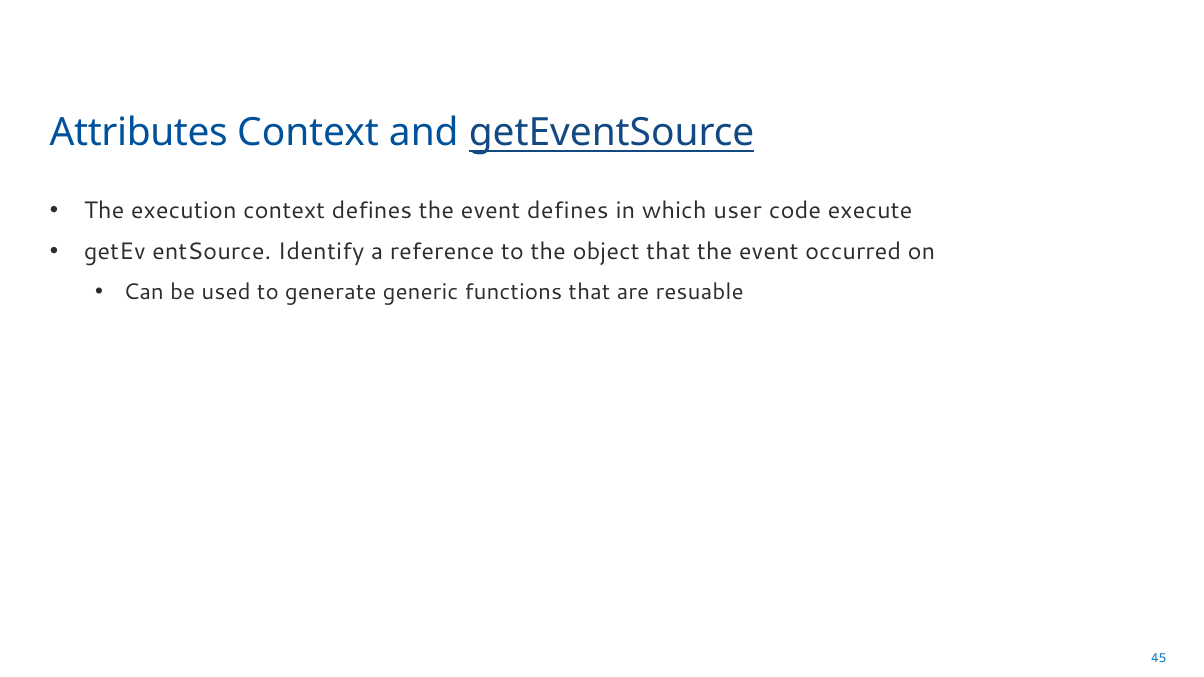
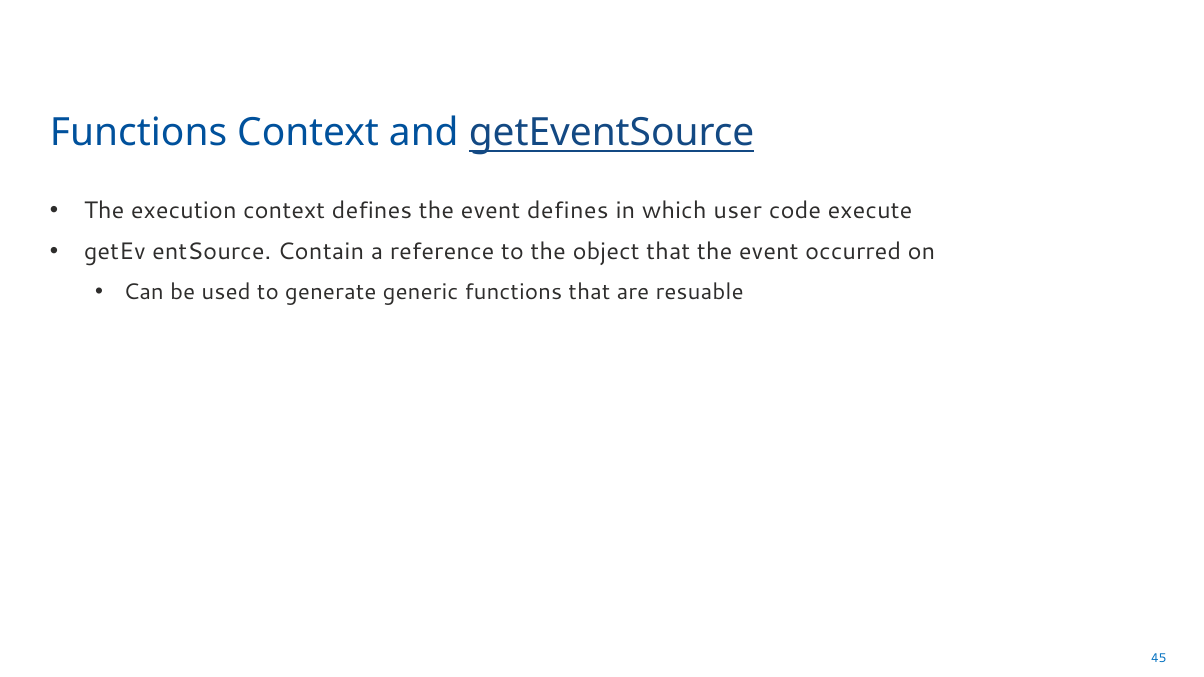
Attributes: Attributes -> Functions (139, 133)
Identify: Identify -> Contain (321, 252)
